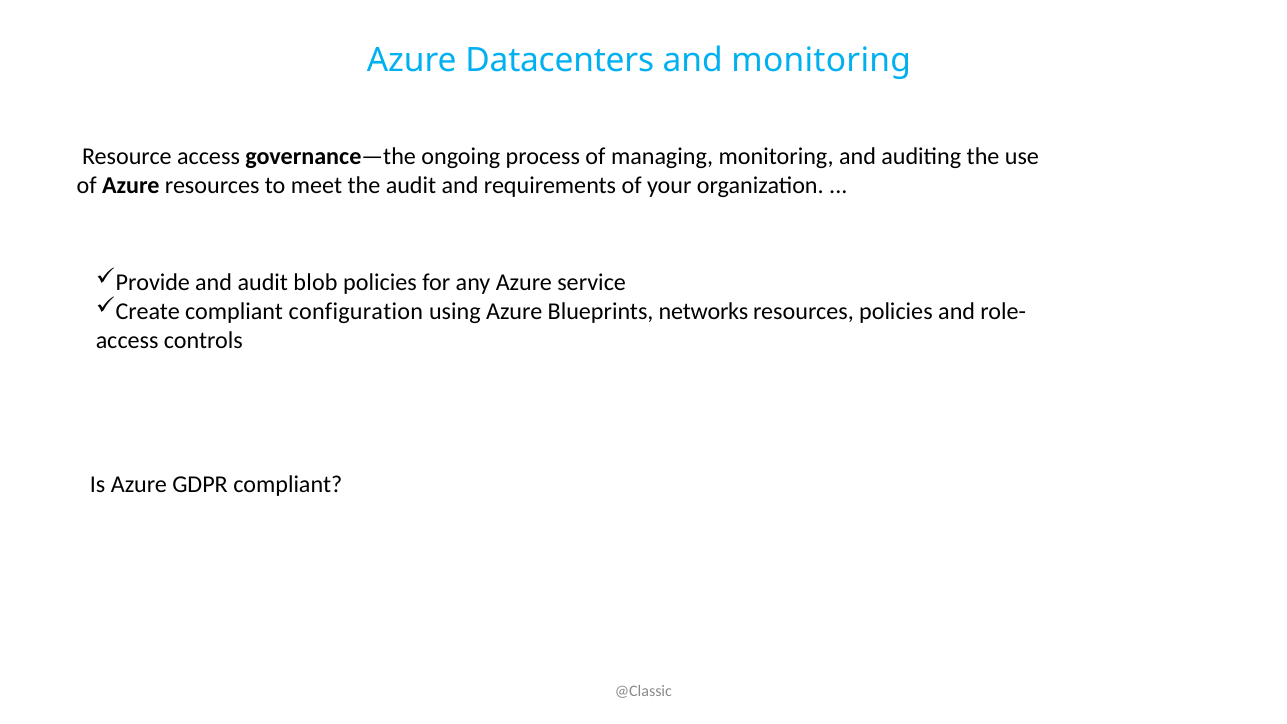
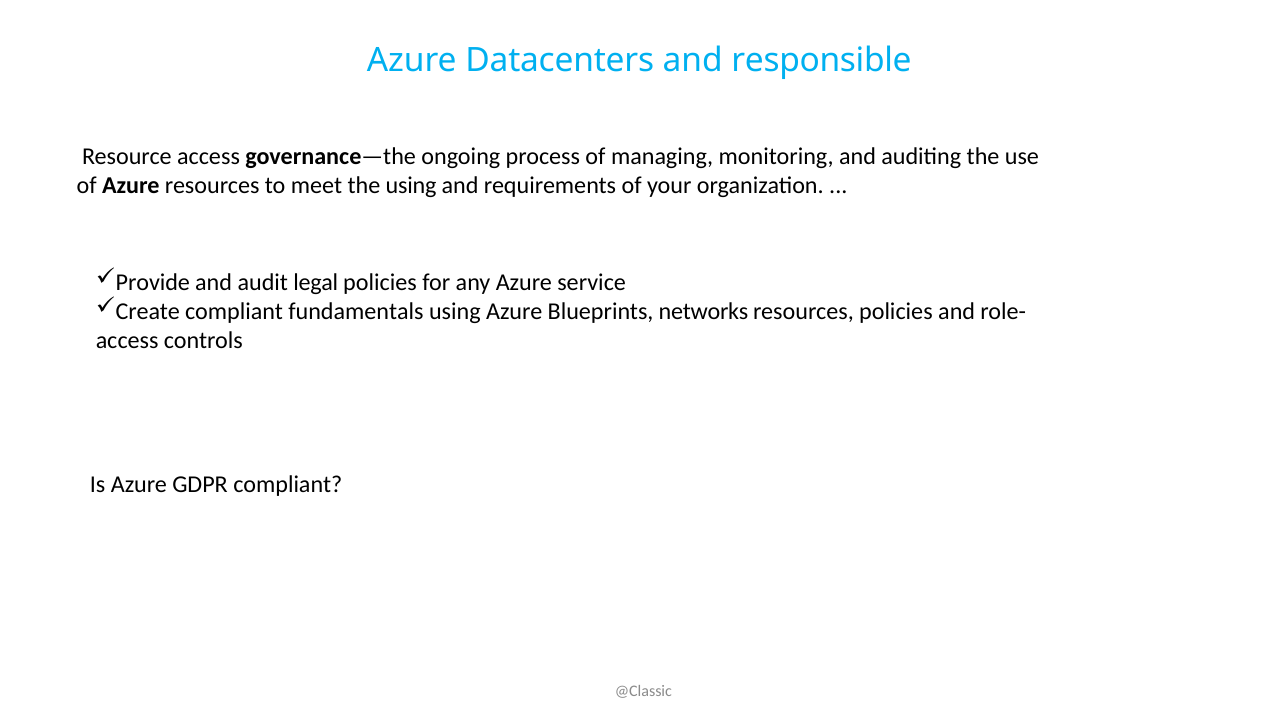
and monitoring: monitoring -> responsible (822, 60)
the audit: audit -> using (411, 186)
blob: blob -> legal (316, 283)
configuration: configuration -> fundamentals (356, 312)
